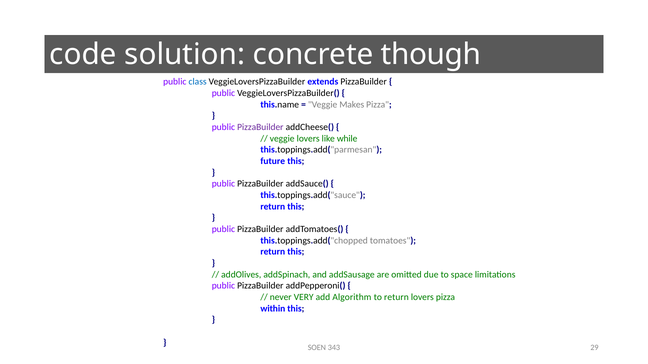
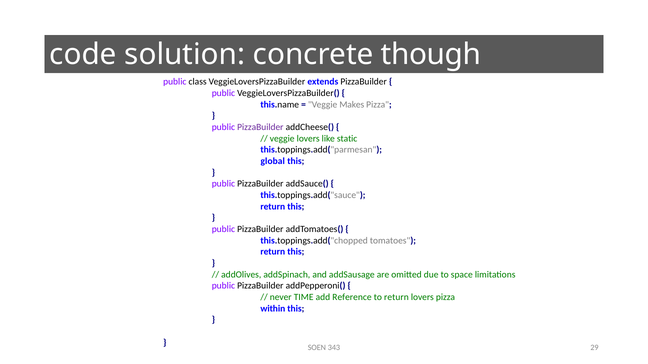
class colour: blue -> black (198, 82)
while: while -> static (347, 139)
future: future -> global (273, 161)
VERY: VERY -> TIME (304, 298)
Algorithm: Algorithm -> Reference (352, 298)
